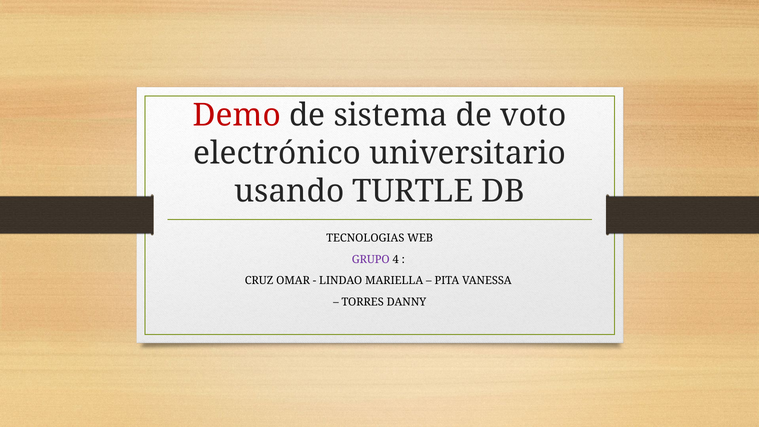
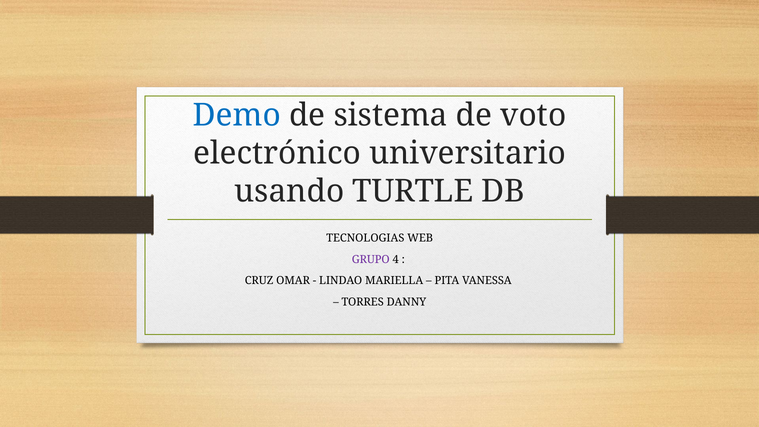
Demo colour: red -> blue (237, 115)
